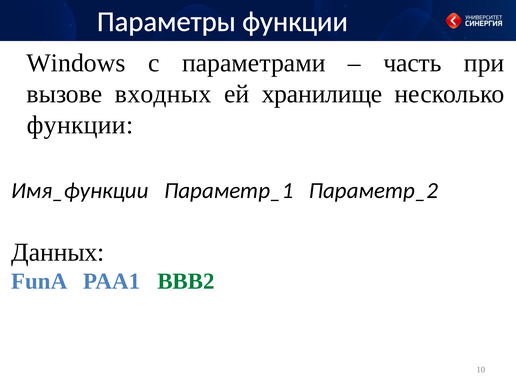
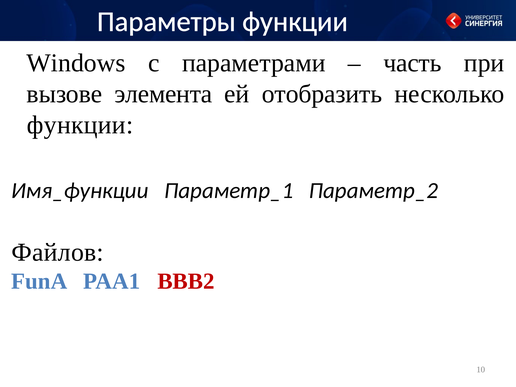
входных: входных -> элемента (163, 94)
хранилище: хранилище -> отобразить (322, 94)
Данных: Данных -> Файлов (58, 252)
BBB2 colour: green -> red (186, 281)
